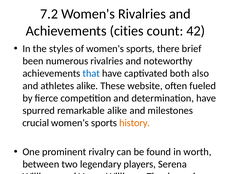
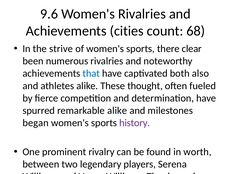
7.2: 7.2 -> 9.6 (49, 14)
42: 42 -> 68 (196, 31)
styles: styles -> strive (61, 48)
brief: brief -> clear (192, 48)
website: website -> thought (145, 85)
crucial: crucial -> began (36, 122)
history colour: orange -> purple (135, 122)
